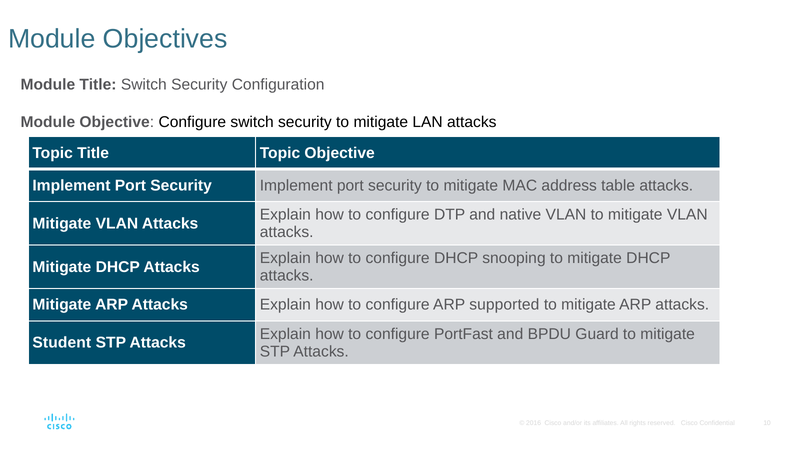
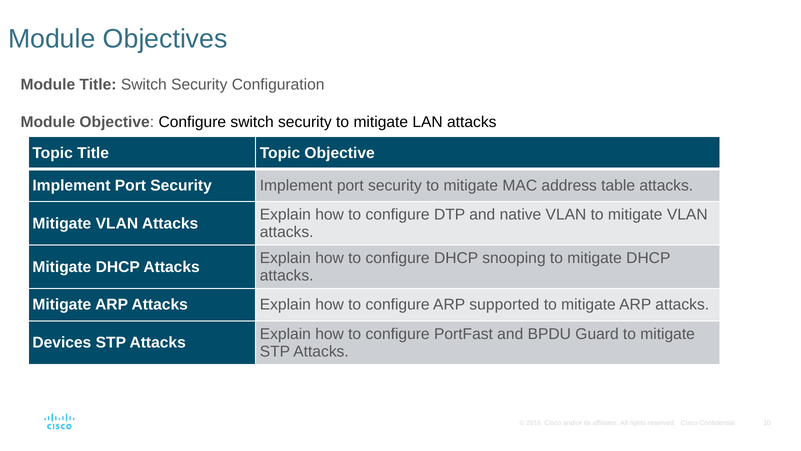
Student: Student -> Devices (62, 342)
